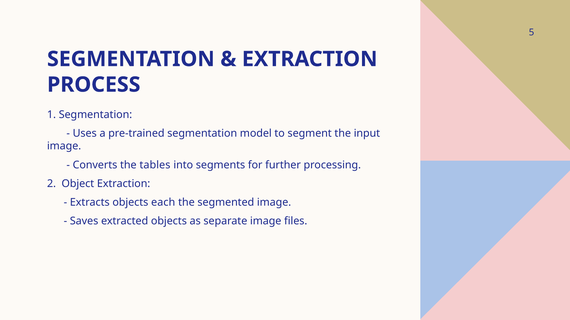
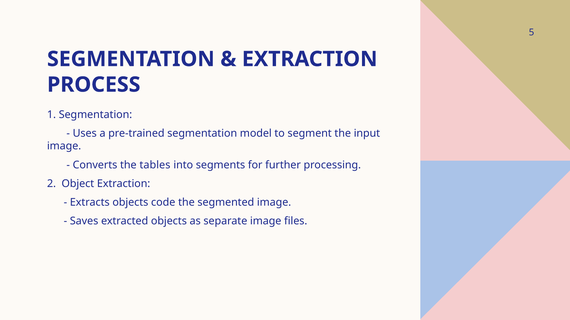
each: each -> code (163, 203)
